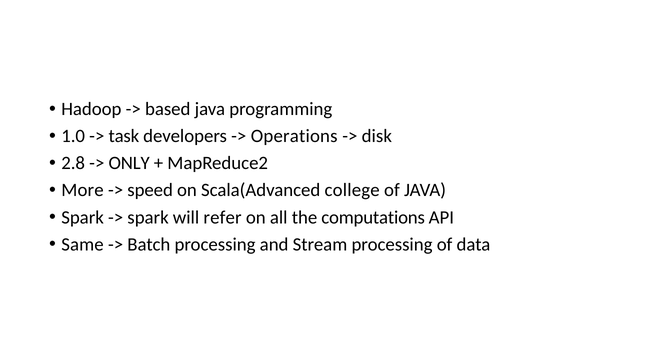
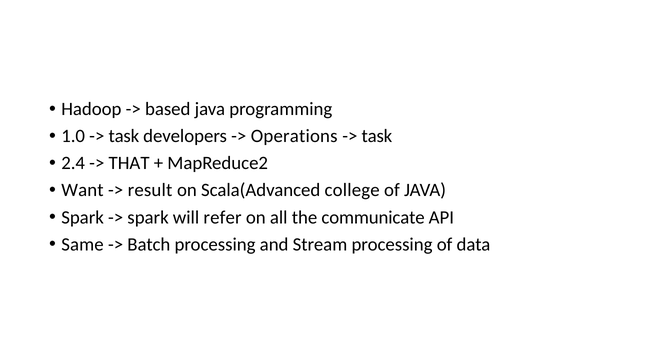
disk: disk -> task (377, 136)
2.8: 2.8 -> 2.4 (73, 163)
ONLY: ONLY -> THAT (129, 163)
More: More -> Want (82, 190)
speed: speed -> result (150, 190)
computations: computations -> communicate (373, 217)
